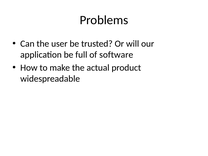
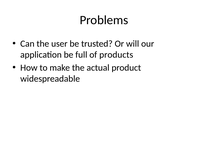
software: software -> products (116, 55)
